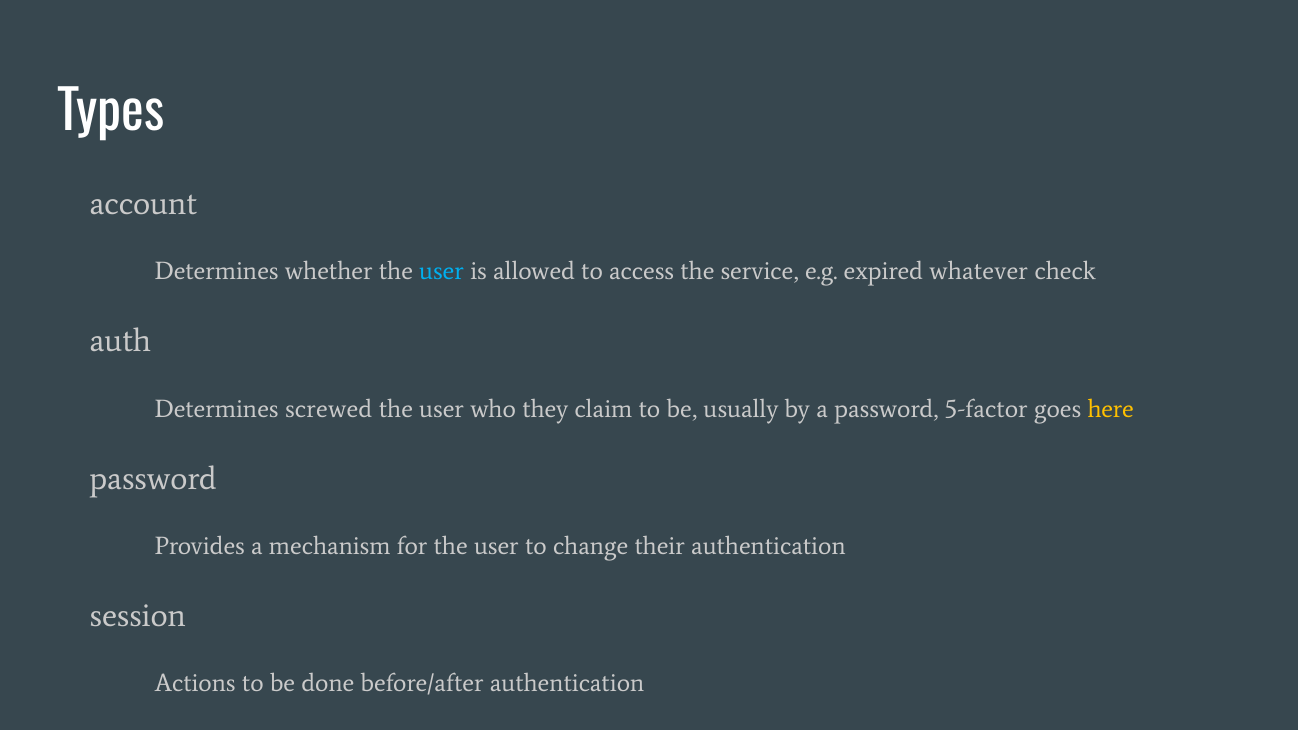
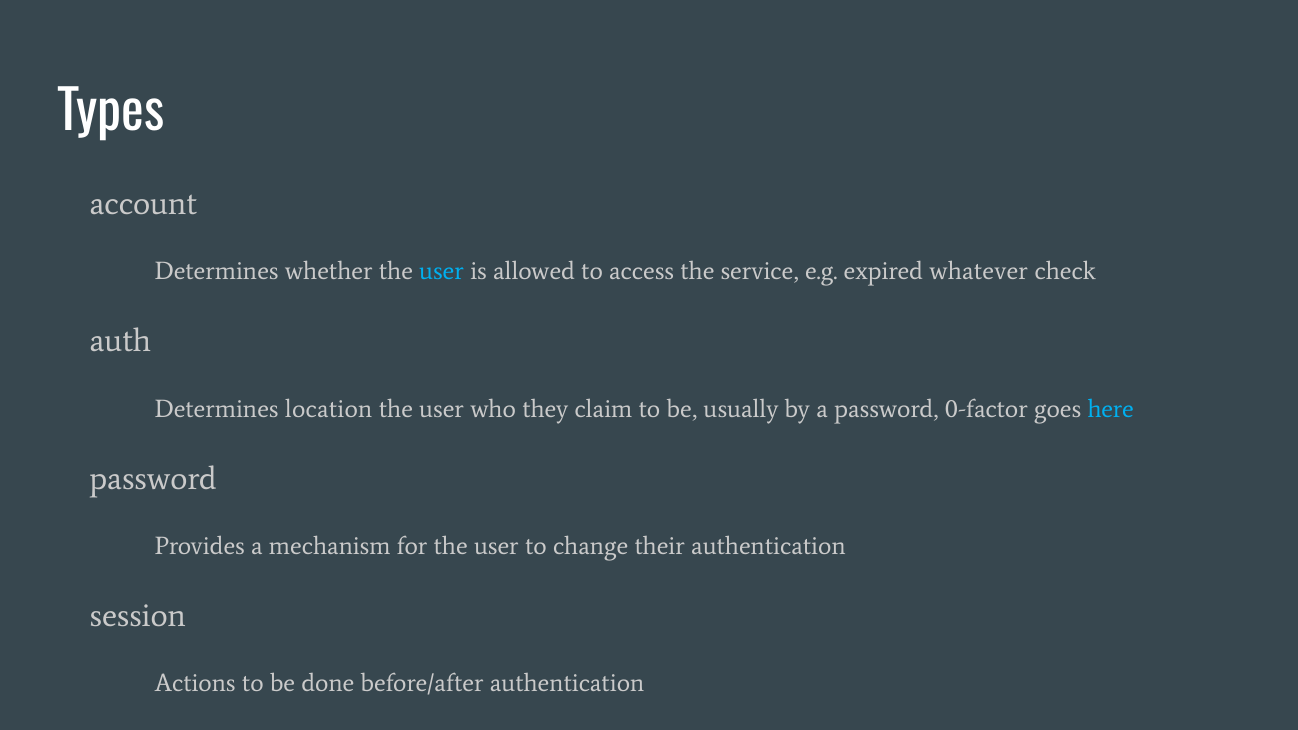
screwed: screwed -> location (329, 409)
5-factor: 5-factor -> 0-factor (986, 409)
here colour: yellow -> light blue (1111, 409)
